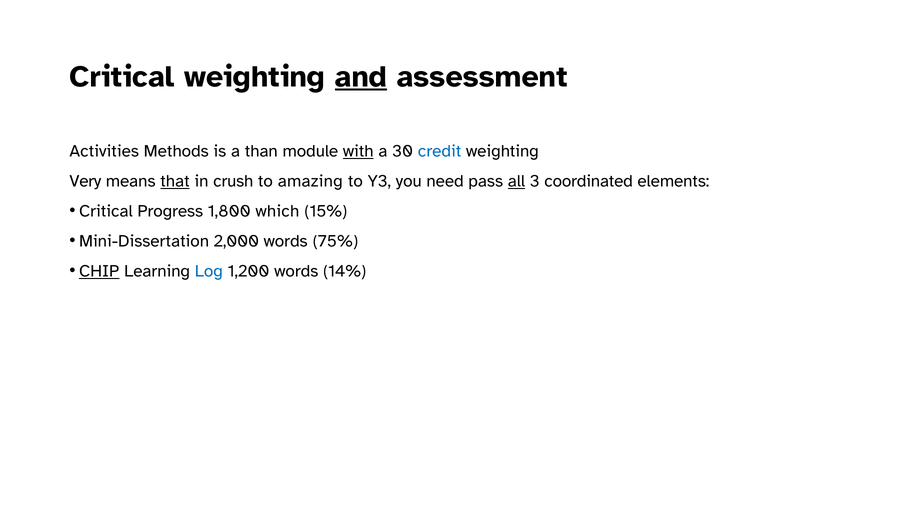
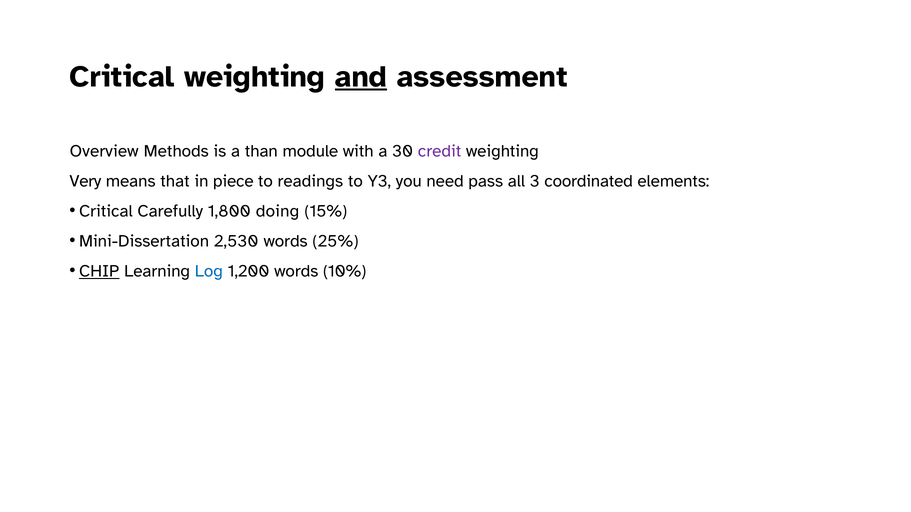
Activities: Activities -> Overview (104, 151)
with underline: present -> none (358, 151)
credit colour: blue -> purple (440, 151)
that underline: present -> none (175, 181)
crush: crush -> piece (233, 181)
amazing: amazing -> readings (310, 181)
all underline: present -> none (516, 181)
Progress: Progress -> Carefully (170, 211)
which: which -> doing (278, 211)
2,000: 2,000 -> 2,530 (236, 241)
75%: 75% -> 25% (336, 241)
14%: 14% -> 10% (345, 271)
